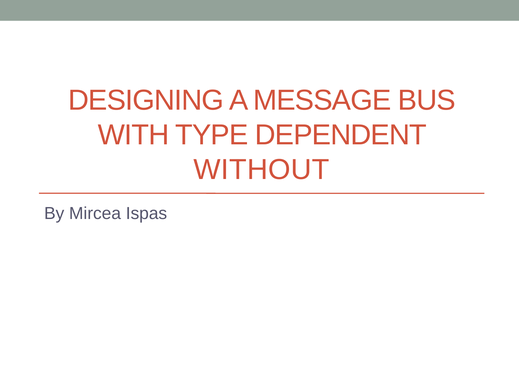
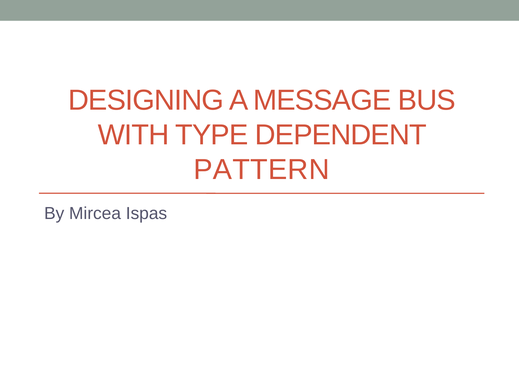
WITHOUT: WITHOUT -> PATTERN (261, 169)
